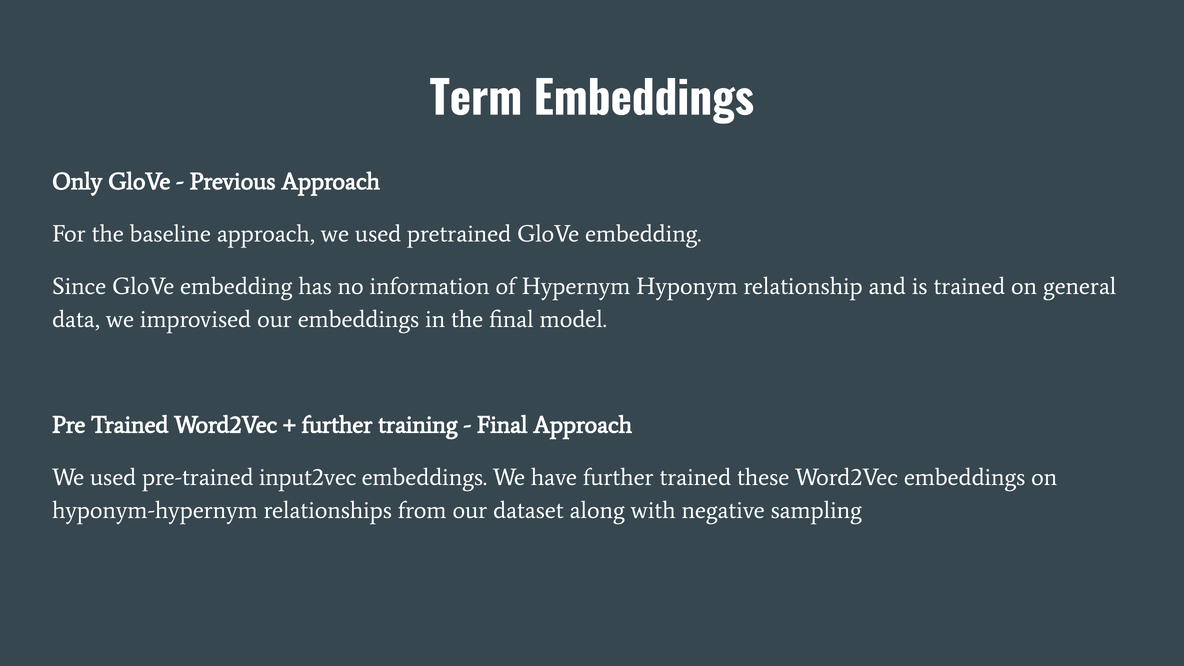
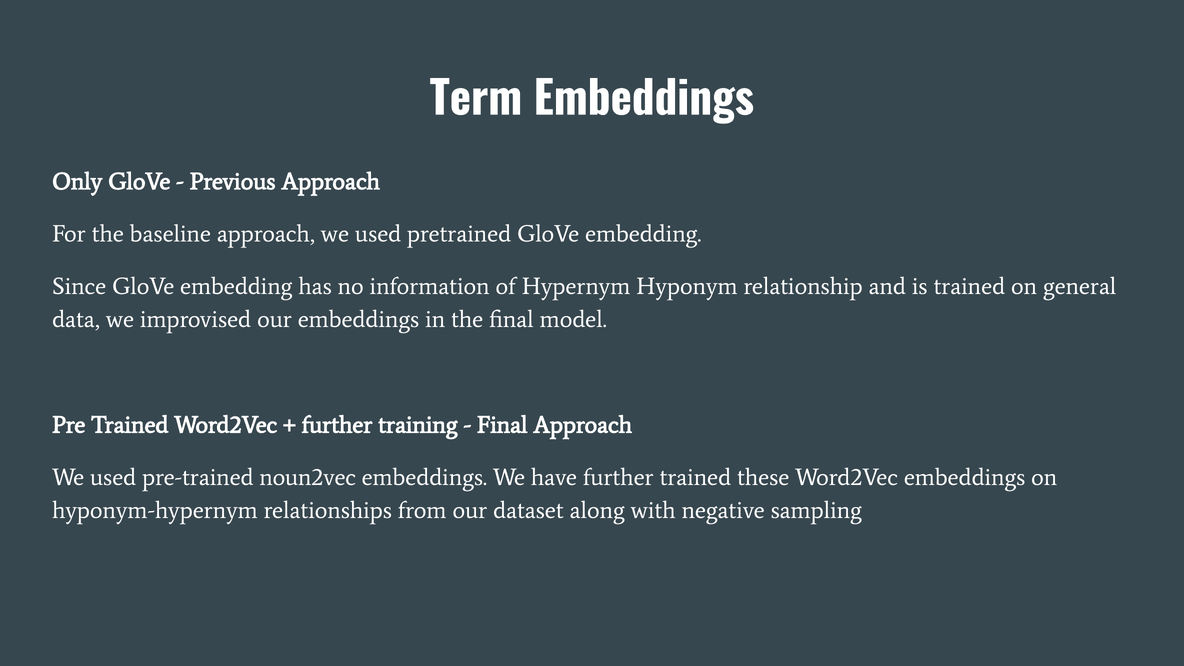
input2vec: input2vec -> noun2vec (308, 477)
